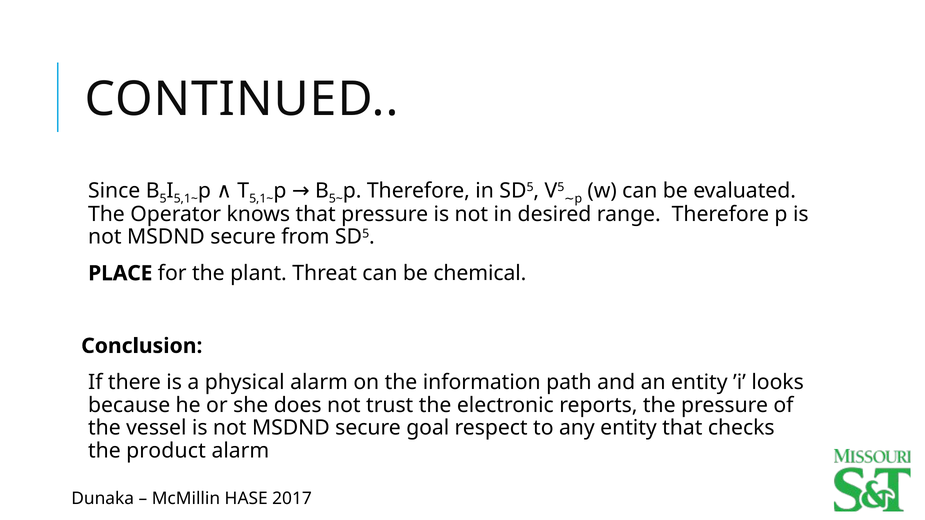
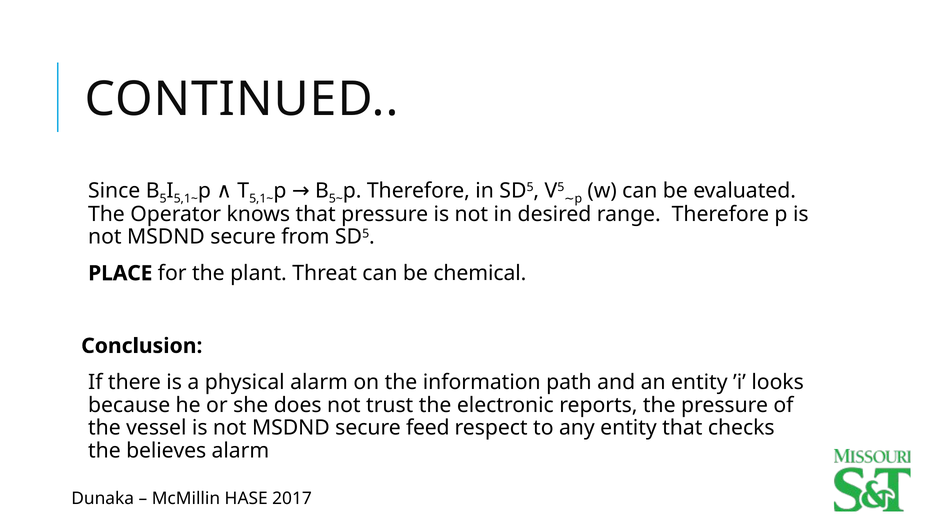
goal: goal -> feed (428, 428)
product: product -> believes (166, 451)
